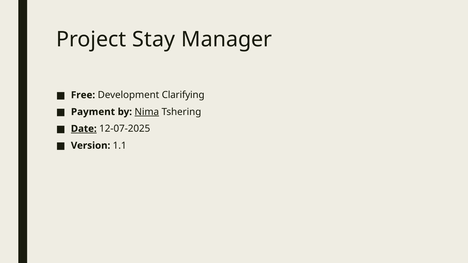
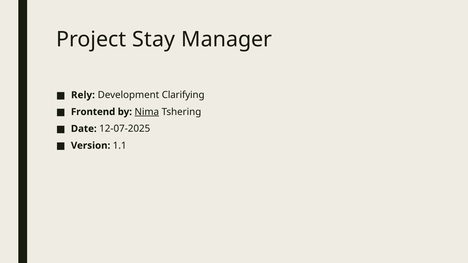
Free: Free -> Rely (83, 95)
Payment: Payment -> Frontend (93, 112)
Date underline: present -> none (84, 129)
